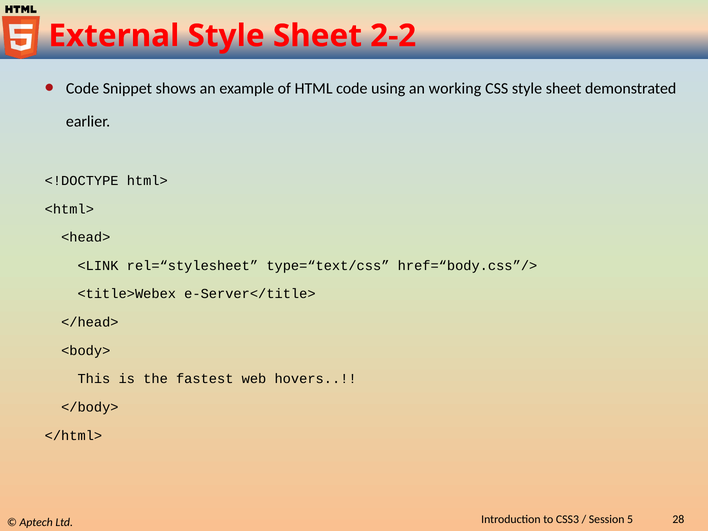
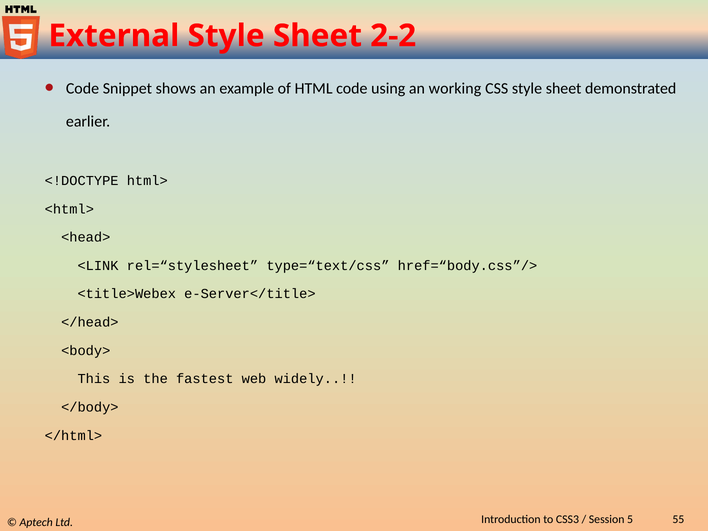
hovers: hovers -> widely (316, 379)
28: 28 -> 55 (678, 519)
